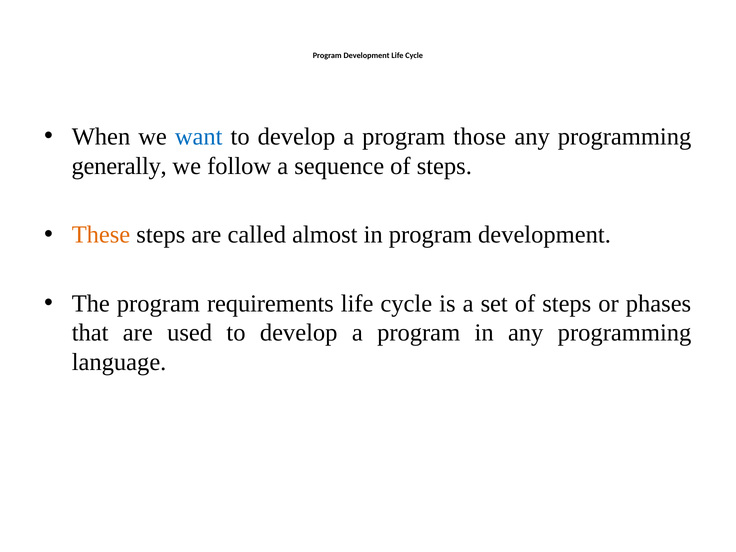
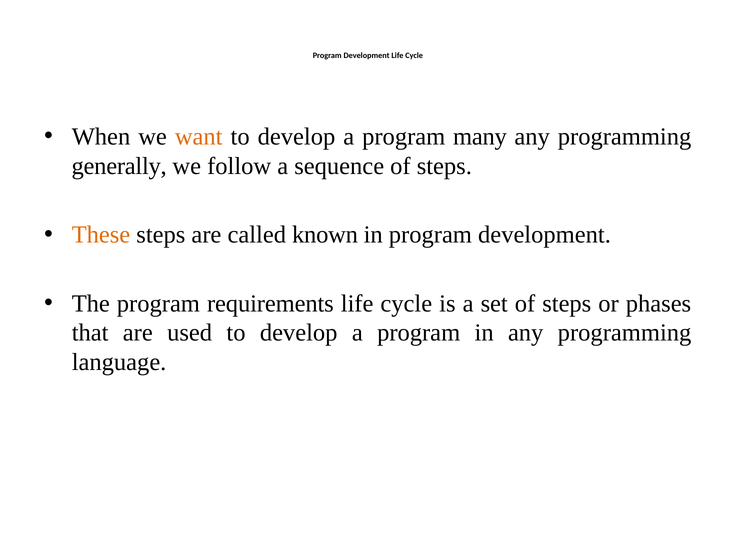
want colour: blue -> orange (199, 137)
those: those -> many (480, 137)
almost: almost -> known (325, 235)
